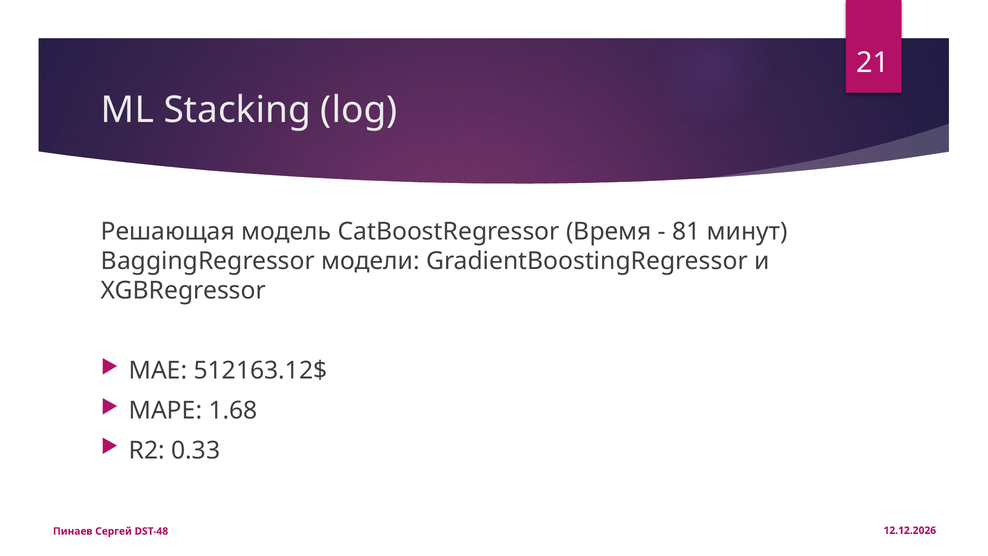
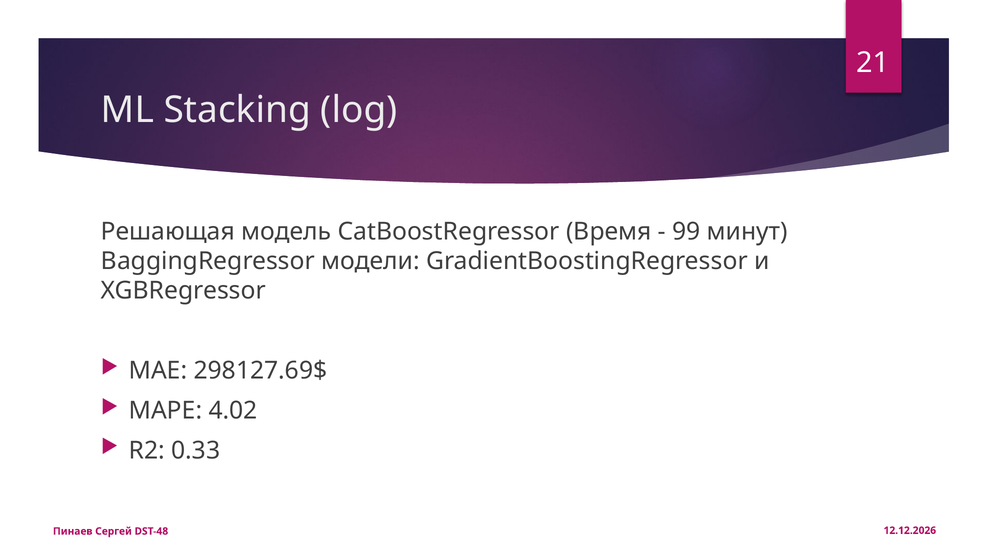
81: 81 -> 99 (686, 231)
512163.12$: 512163.12$ -> 298127.69$ (261, 370)
1.68: 1.68 -> 4.02 (233, 410)
